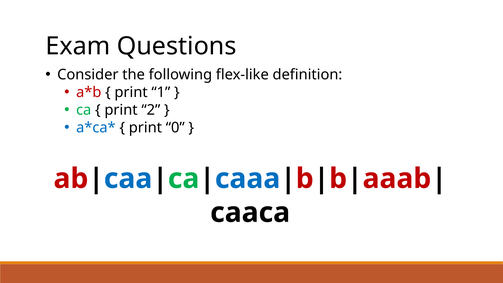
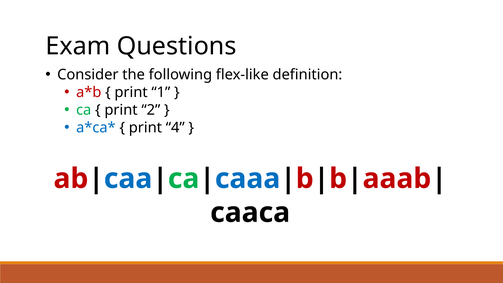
0: 0 -> 4 (175, 128)
